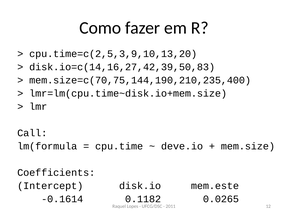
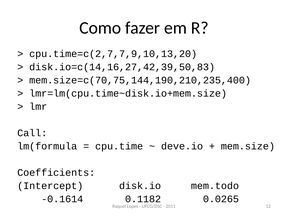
cpu.time=c(2,5,3,9,10,13,20: cpu.time=c(2,5,3,9,10,13,20 -> cpu.time=c(2,7,7,9,10,13,20 (113, 54)
mem.este: mem.este -> mem.todo (215, 186)
